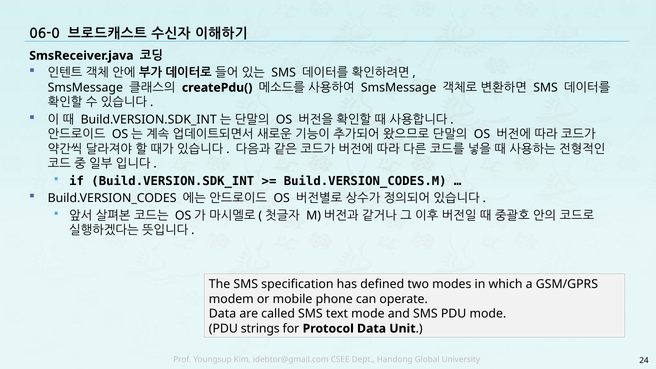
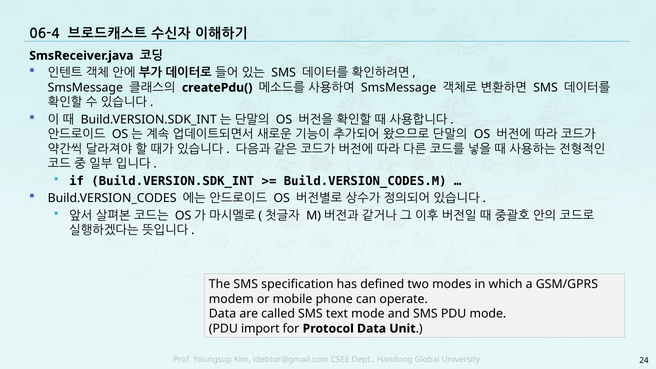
06-0: 06-0 -> 06-4 (45, 34)
strings: strings -> import (260, 329)
